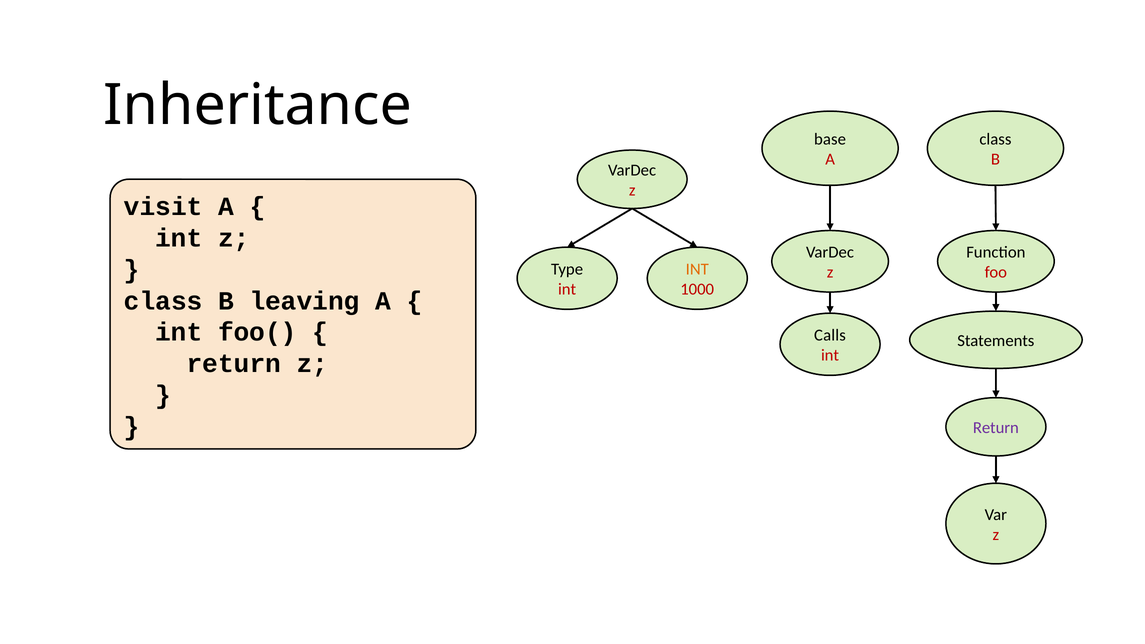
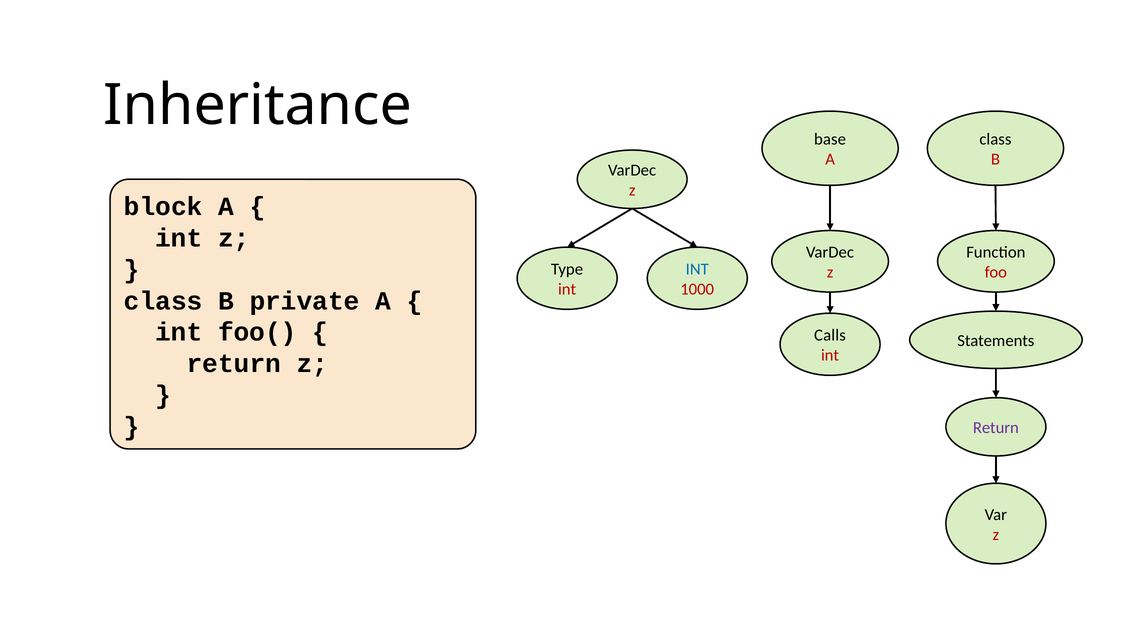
visit: visit -> block (163, 206)
INT colour: orange -> blue (697, 269)
leaving: leaving -> private (305, 301)
